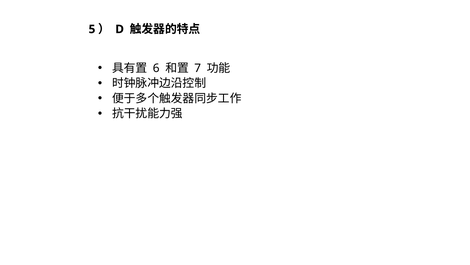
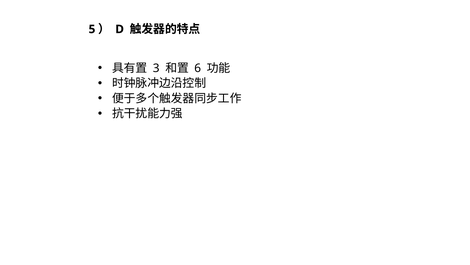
6: 6 -> 3 (156, 68)
7: 7 -> 6 (198, 68)
